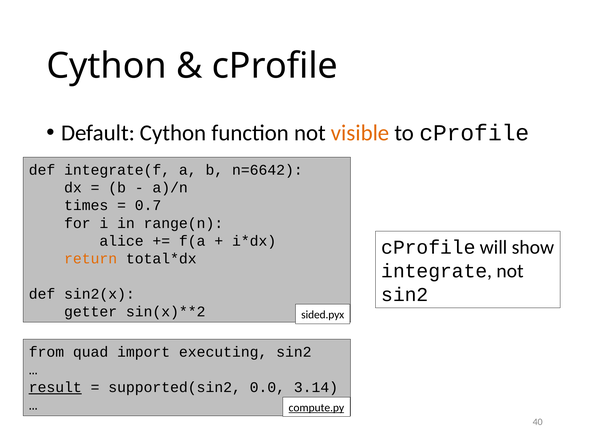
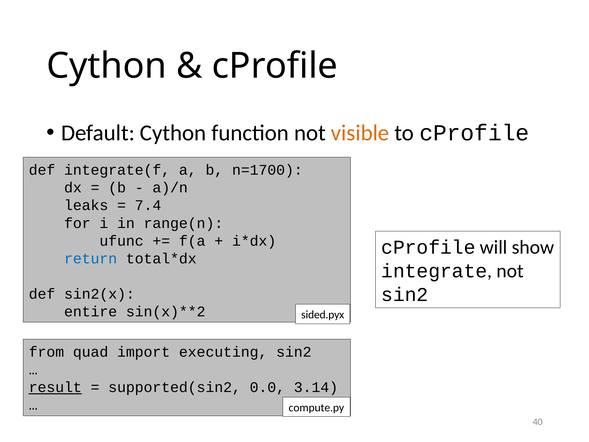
n=6642: n=6642 -> n=1700 (267, 170)
times: times -> leaks (86, 205)
0.7: 0.7 -> 7.4 (148, 205)
alice: alice -> ufunc (122, 241)
return colour: orange -> blue (91, 258)
getter: getter -> entire (91, 311)
compute.py underline: present -> none (316, 407)
